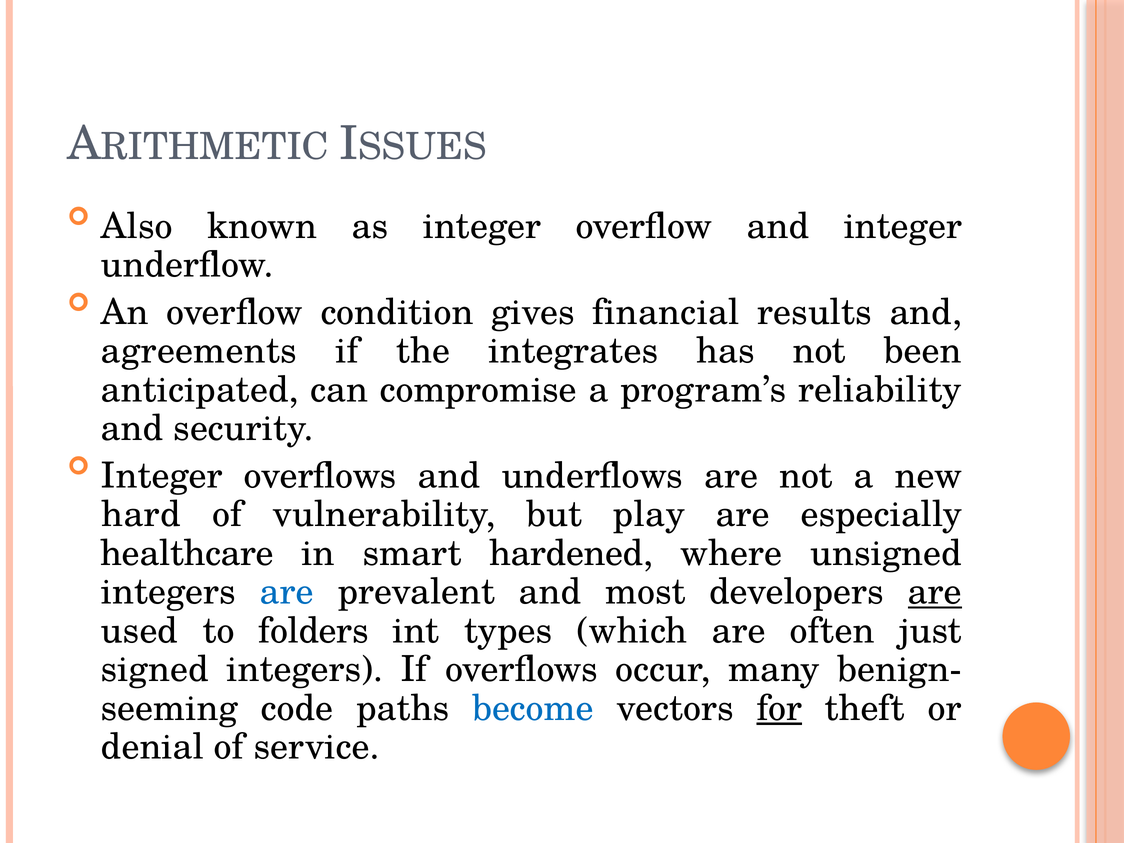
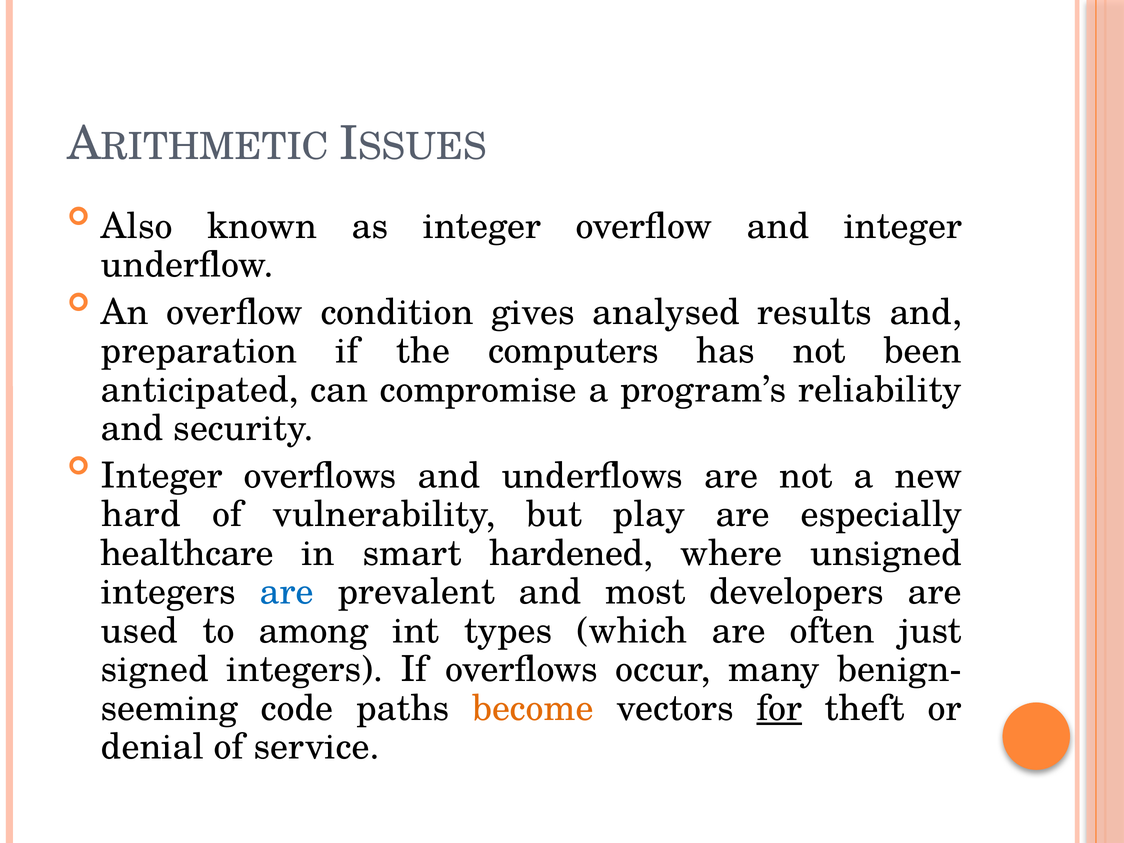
financial: financial -> analysed (666, 312)
agreements: agreements -> preparation (199, 351)
integrates: integrates -> computers (573, 351)
are underline: present -> none (935, 592)
folders: folders -> among (314, 631)
become colour: blue -> orange (533, 708)
